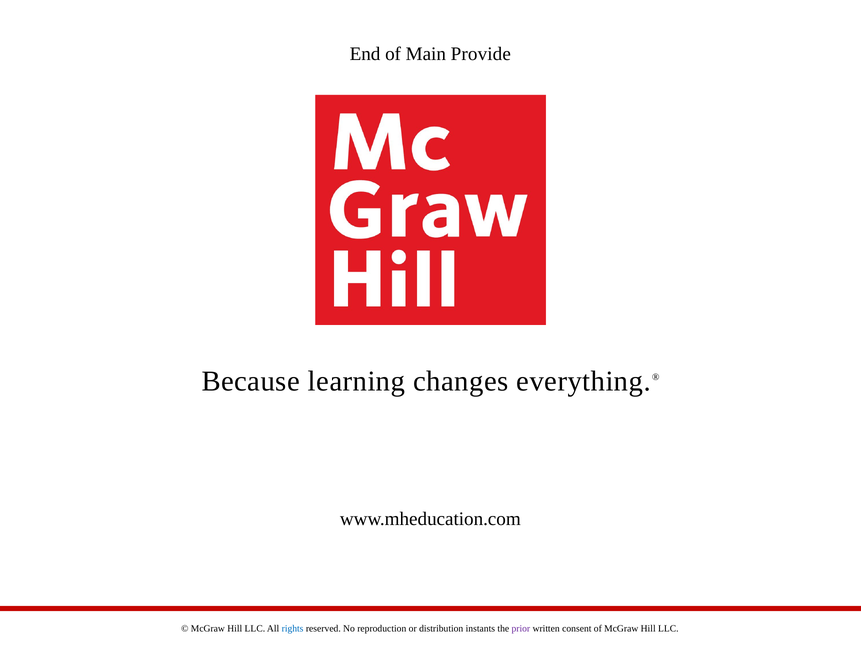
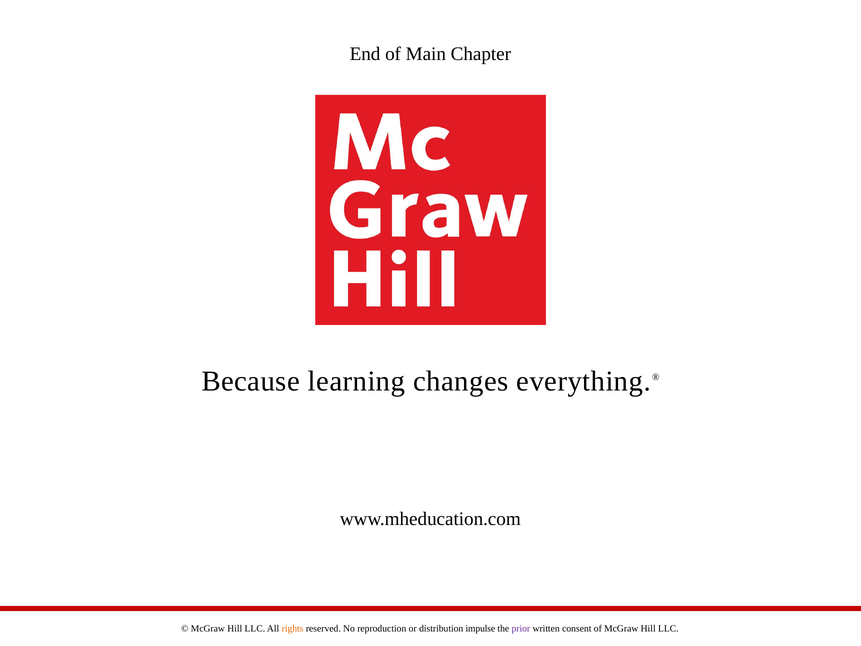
Provide: Provide -> Chapter (481, 54)
rights colour: blue -> orange (293, 629)
instants: instants -> impulse (480, 629)
